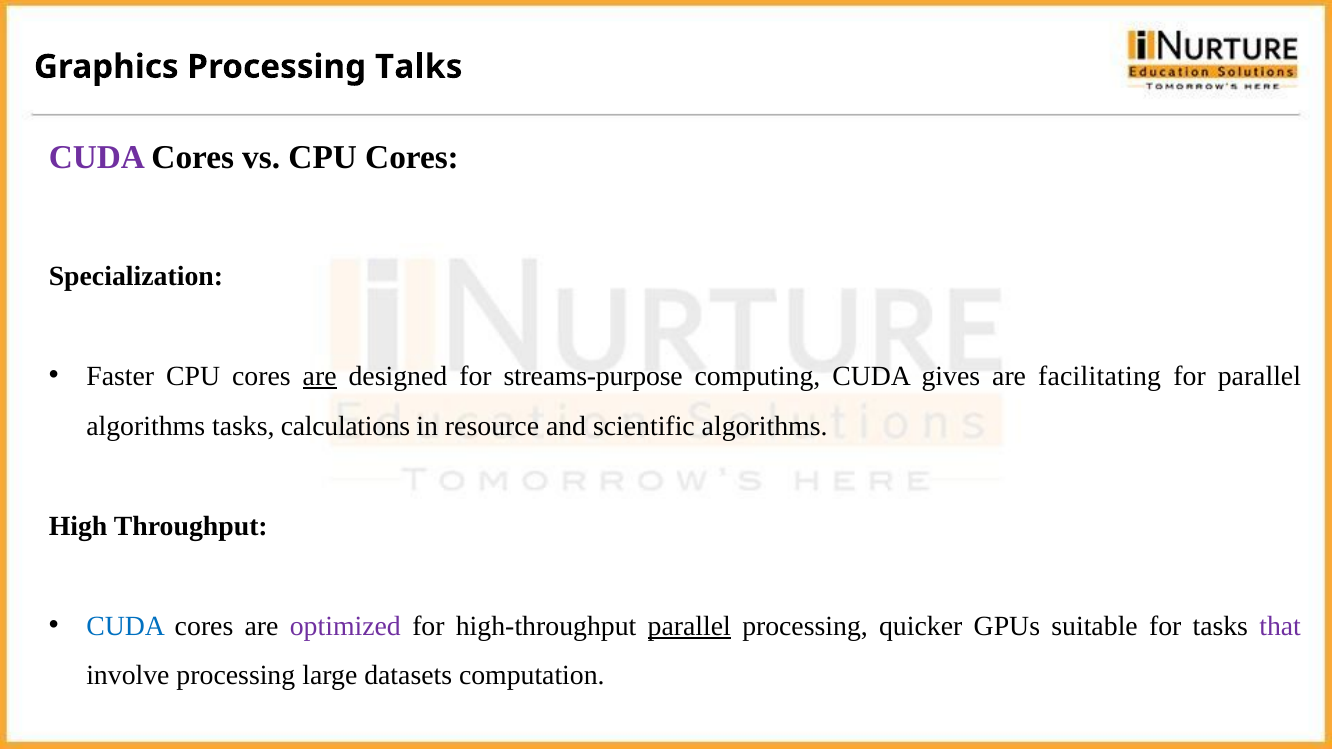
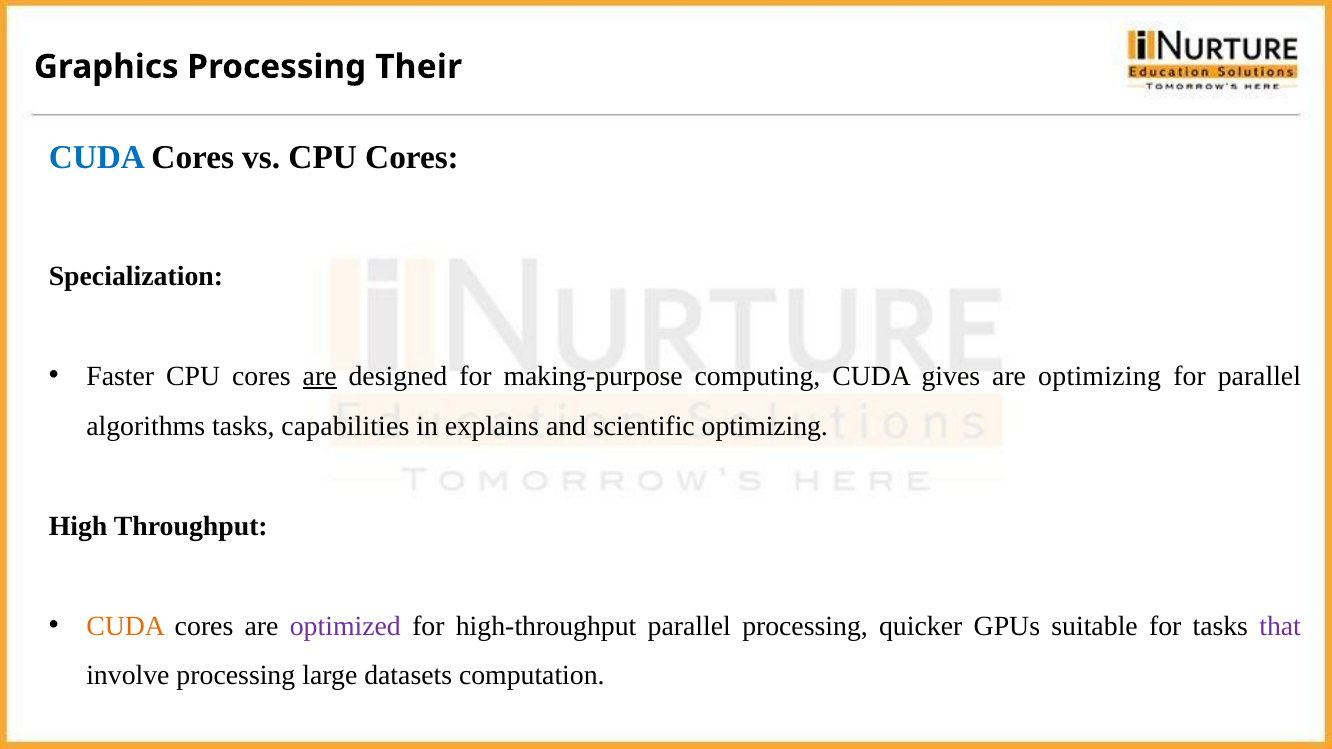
Talks: Talks -> Their (419, 67)
CUDA colour: purple -> blue (97, 157)
streams-purpose: streams-purpose -> making-purpose (593, 376)
are facilitating: facilitating -> optimizing (1100, 376)
calculations: calculations -> capabilities (345, 426)
resource: resource -> explains (492, 426)
scientific algorithms: algorithms -> optimizing (765, 426)
CUDA colour: blue -> orange (126, 626)
parallel underline: present -> none (689, 626)
